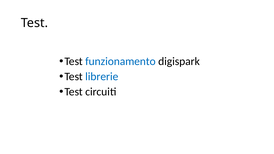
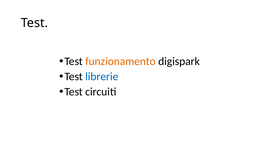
funzionamento colour: blue -> orange (121, 61)
